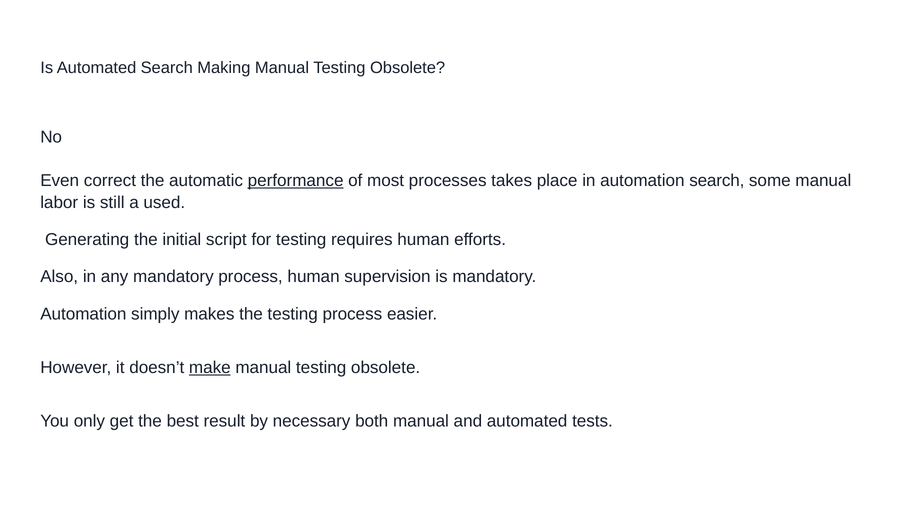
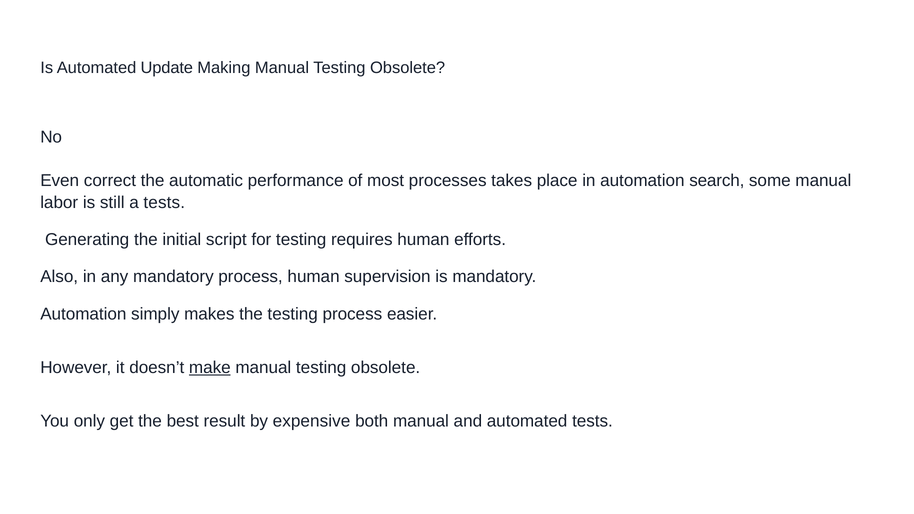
Automated Search: Search -> Update (167, 68)
performance underline: present -> none (296, 181)
a used: used -> tests (164, 203)
necessary: necessary -> expensive (311, 421)
